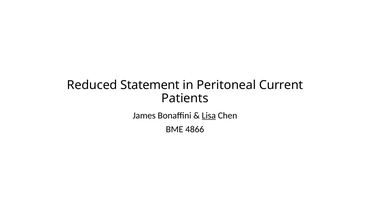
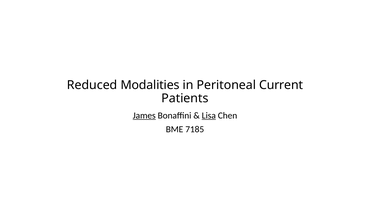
Statement: Statement -> Modalities (150, 85)
James underline: none -> present (144, 116)
4866: 4866 -> 7185 (195, 129)
